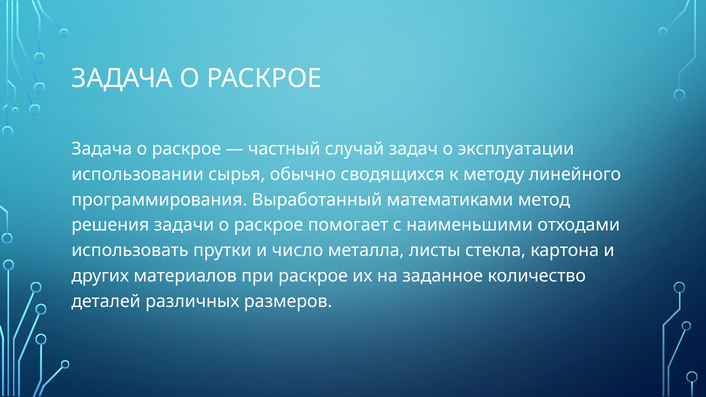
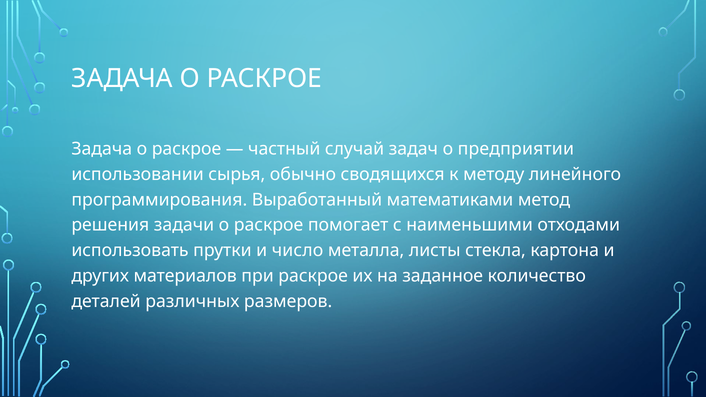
эксплуатации: эксплуатации -> предприятии (516, 149)
